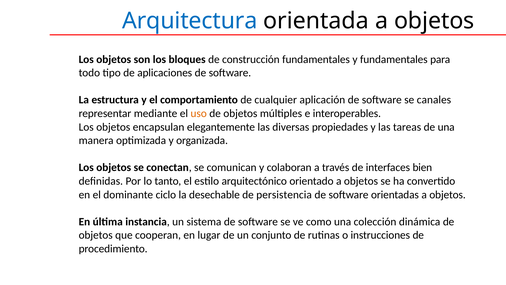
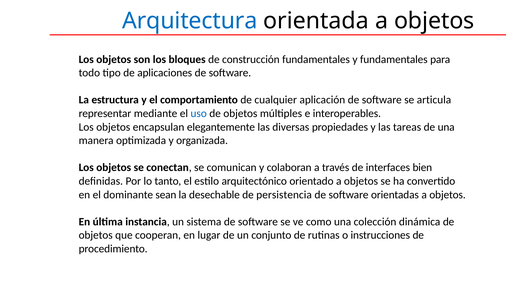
canales: canales -> articula (434, 100)
uso colour: orange -> blue (199, 113)
ciclo: ciclo -> sean (166, 194)
